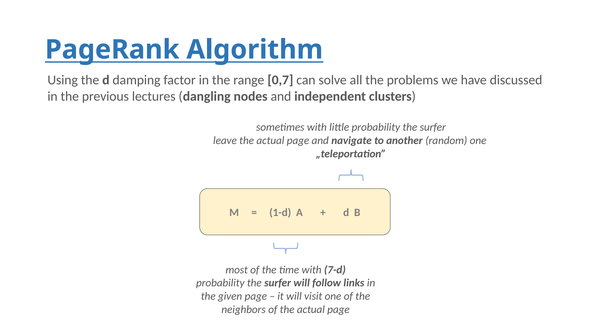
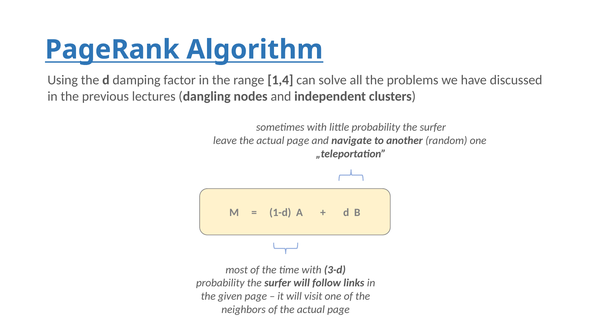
0,7: 0,7 -> 1,4 (280, 80)
7-d: 7-d -> 3-d (335, 270)
